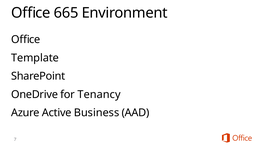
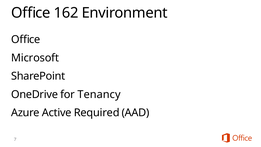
665: 665 -> 162 (66, 13)
Template: Template -> Microsoft (35, 58)
Business: Business -> Required (97, 113)
